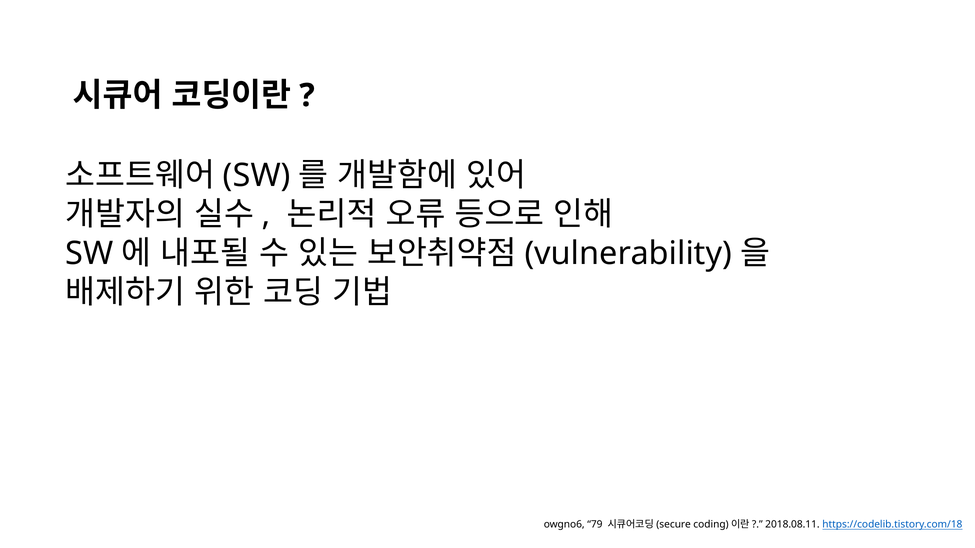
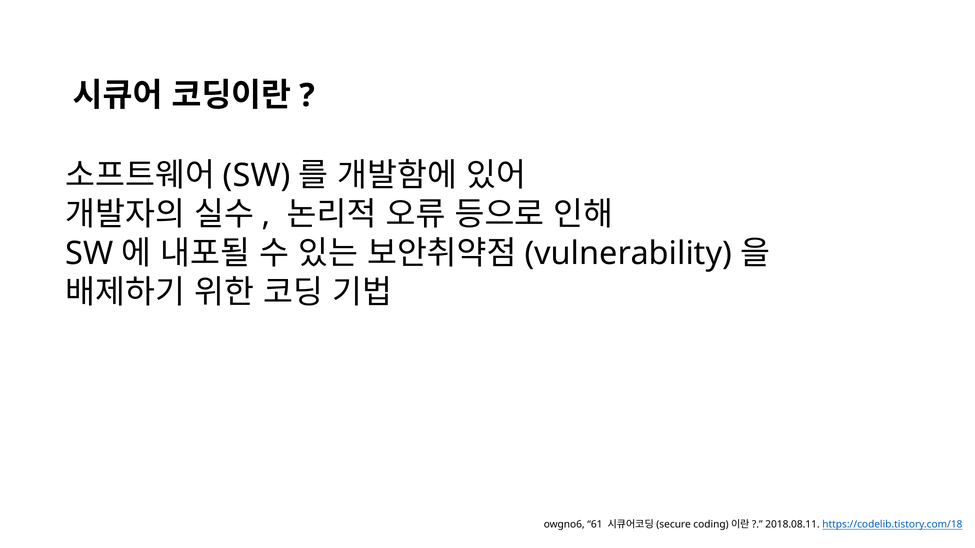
79: 79 -> 61 (595, 525)
